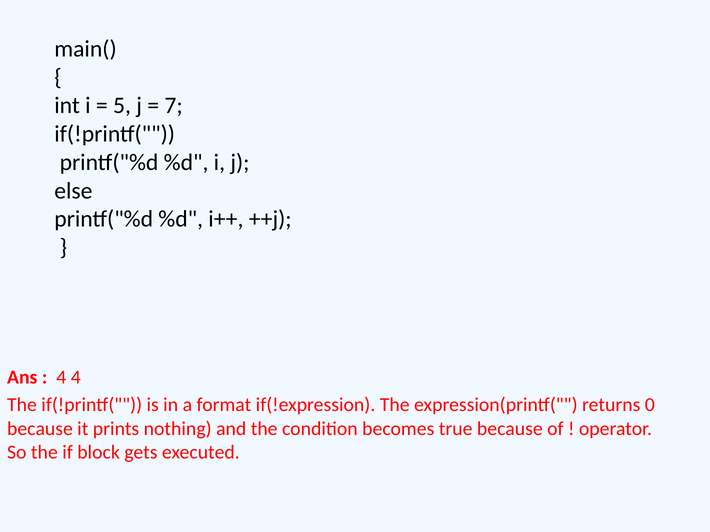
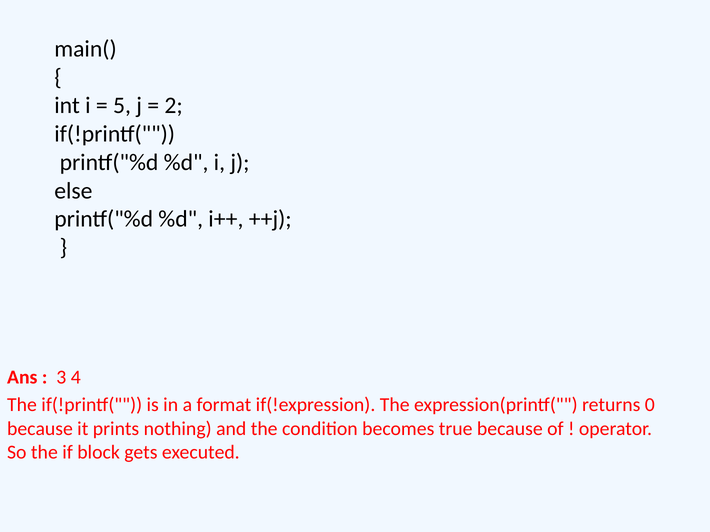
7: 7 -> 2 (174, 106)
4: 4 -> 3 (61, 378)
